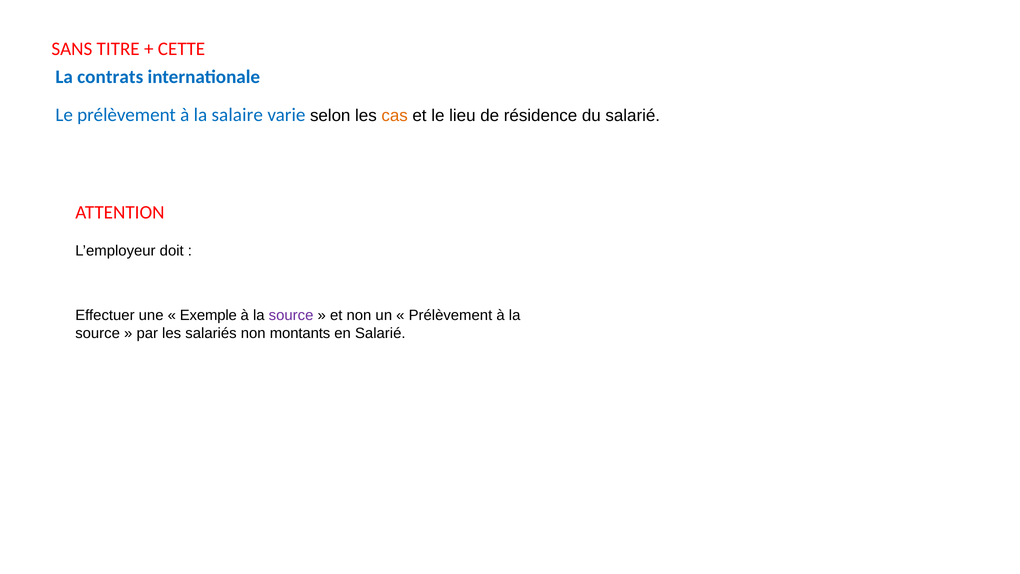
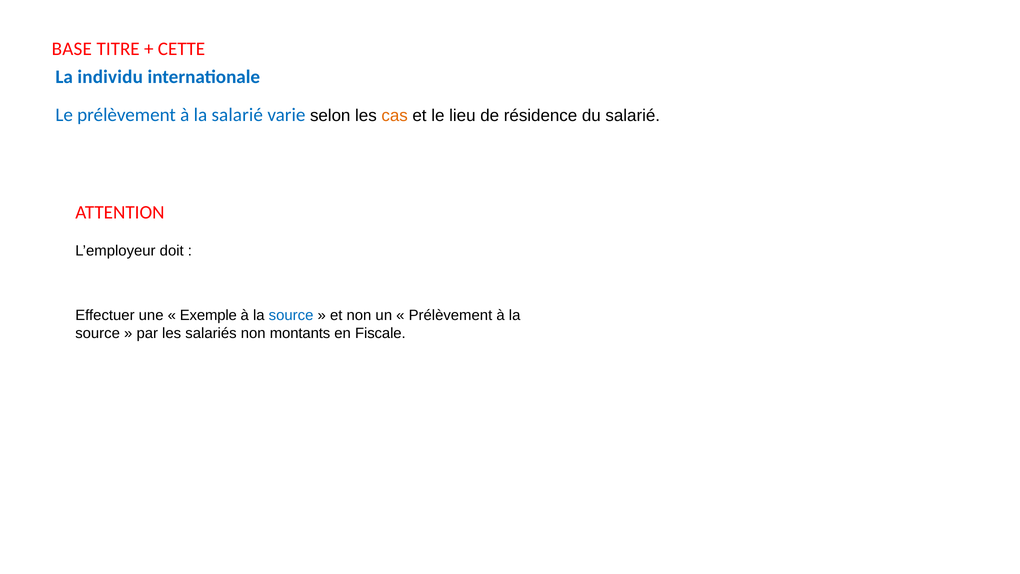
SANS: SANS -> BASE (72, 49)
contrats: contrats -> individu (110, 77)
la salaire: salaire -> salarié (237, 115)
source colour: purple -> blue (291, 315)
en Salarié: Salarié -> Fiscale (380, 333)
